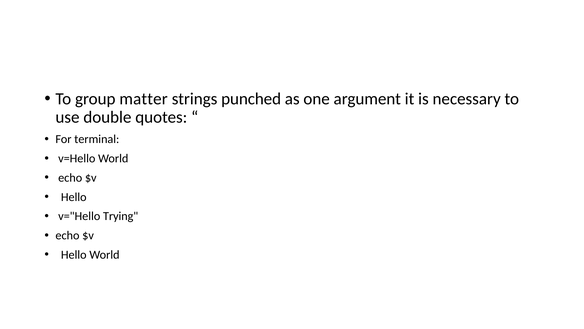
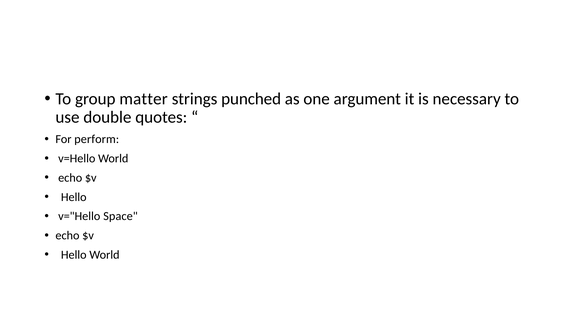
terminal: terminal -> perform (97, 139)
Trying: Trying -> Space (121, 216)
